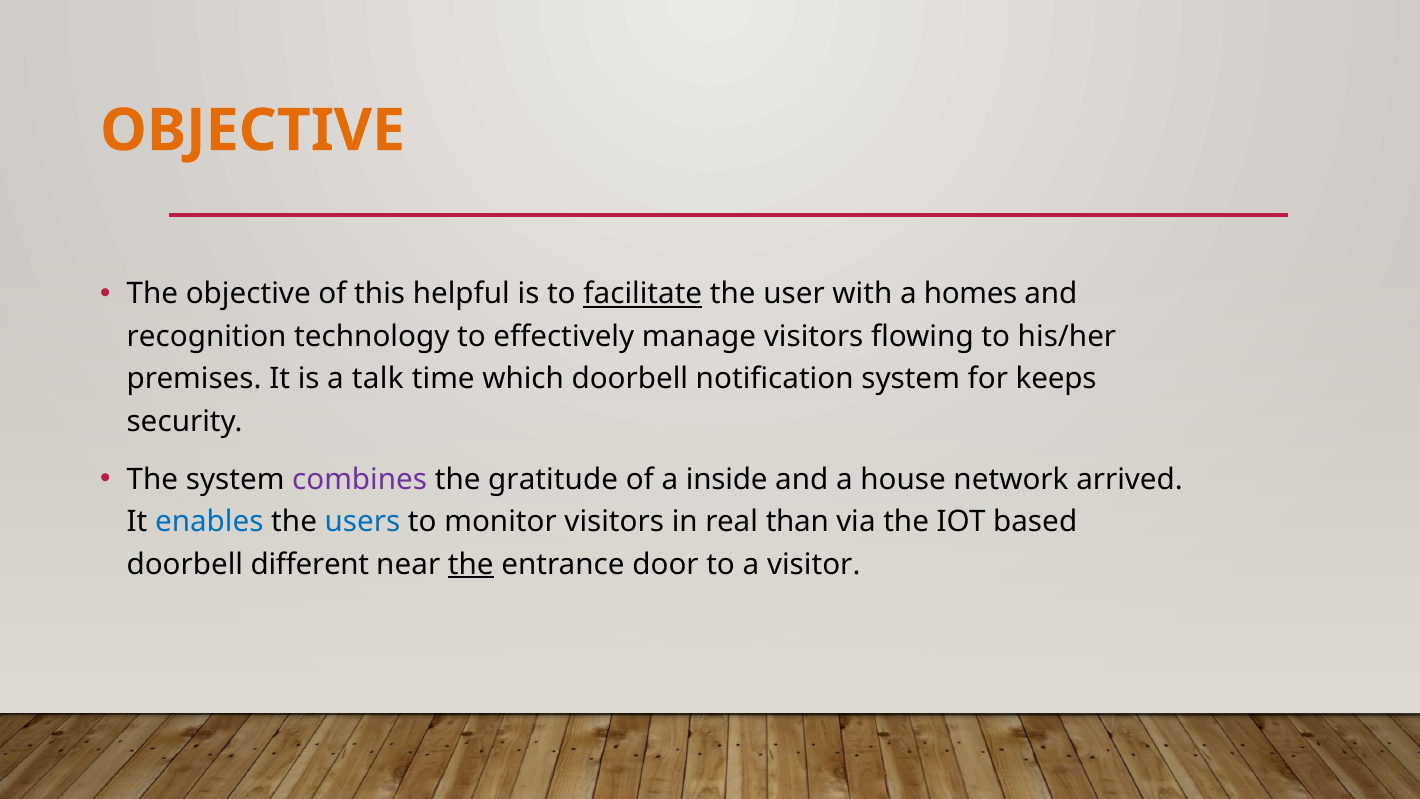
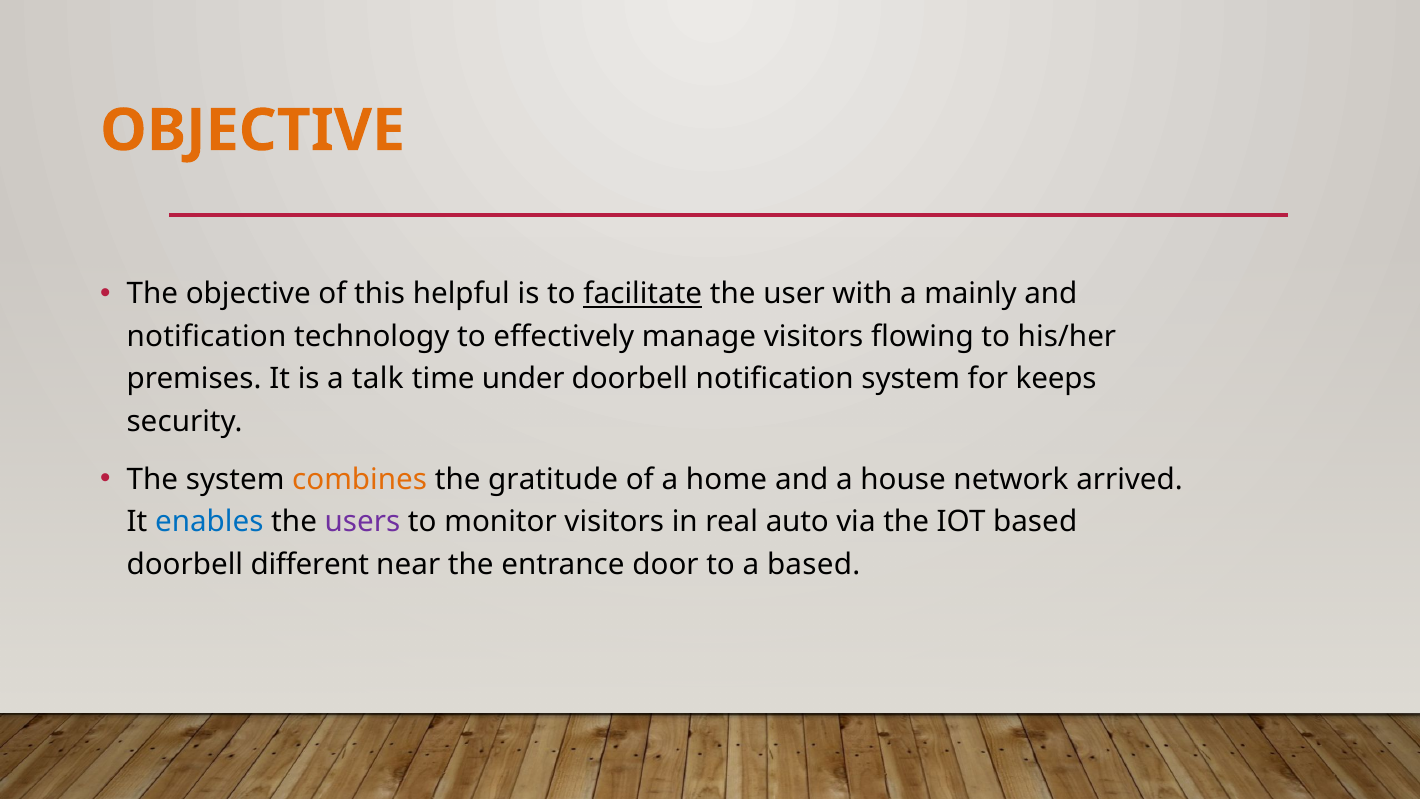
homes: homes -> mainly (971, 294)
recognition: recognition -> notification (207, 336)
which: which -> under (523, 379)
combines colour: purple -> orange (360, 479)
inside: inside -> home (727, 479)
users colour: blue -> purple (362, 522)
than: than -> auto (797, 522)
the underline: present -> none (471, 564)
a visitor: visitor -> based (814, 564)
